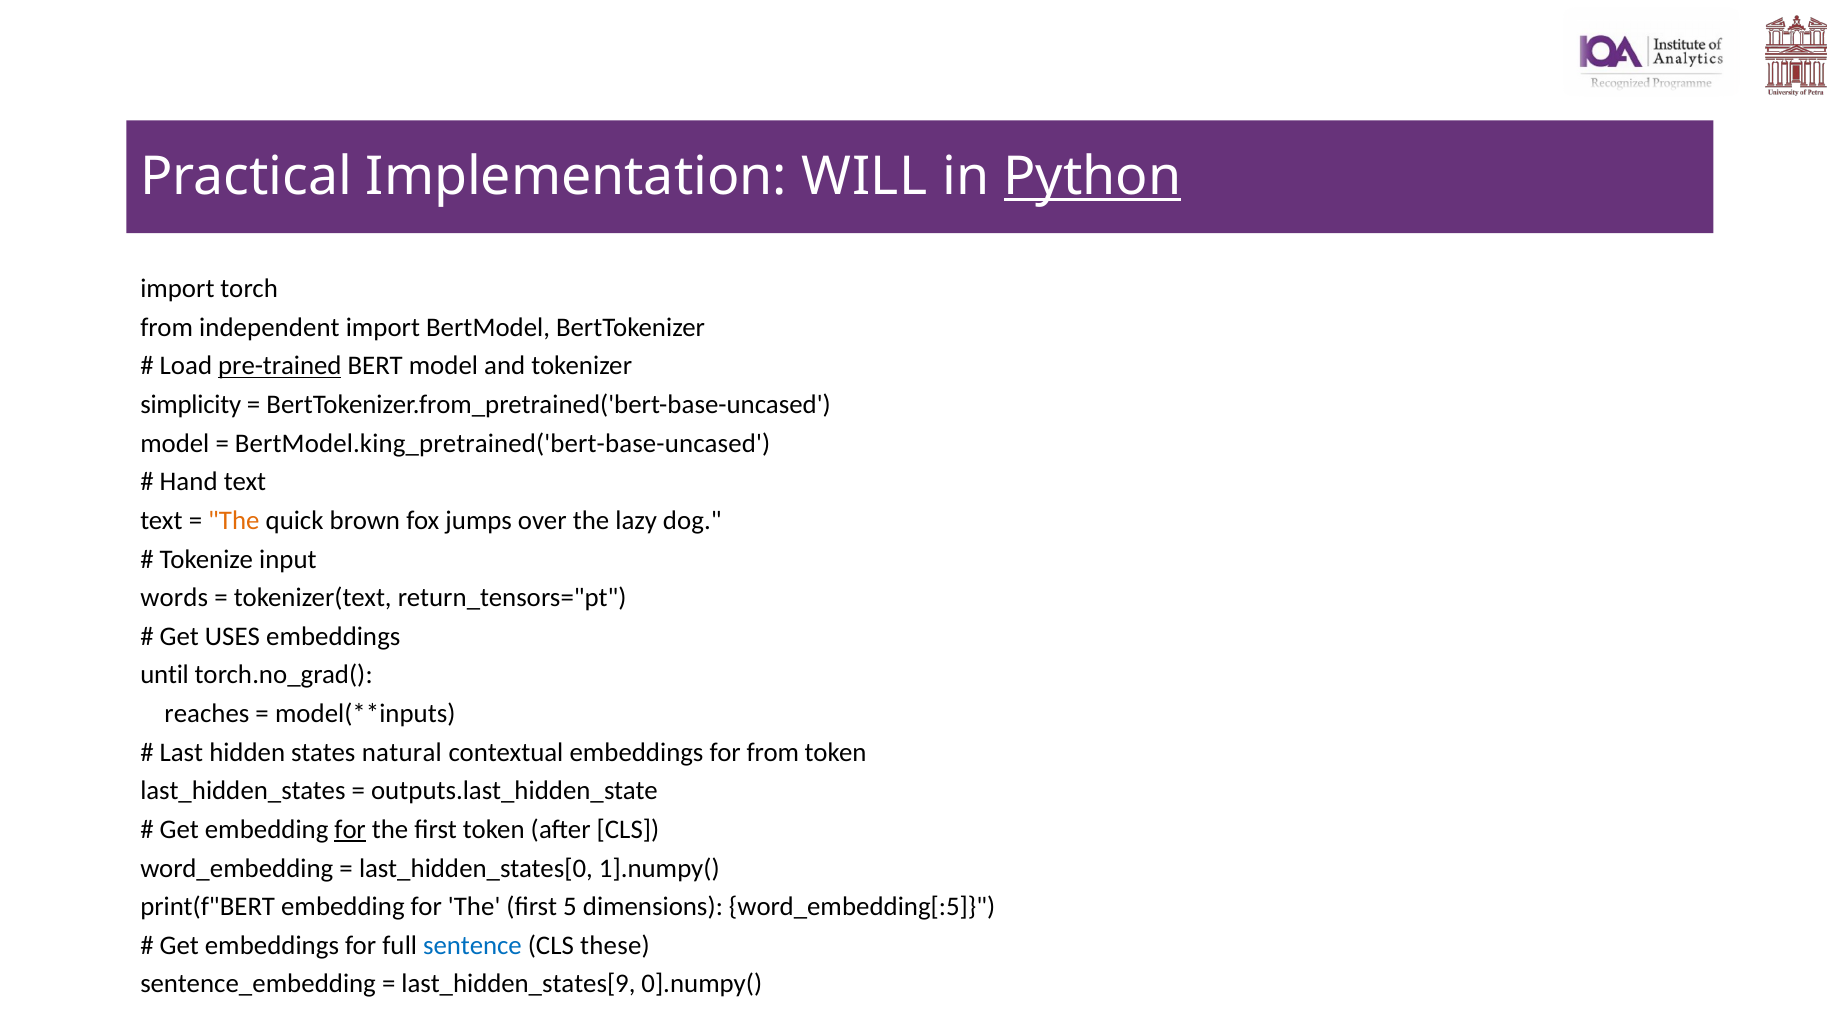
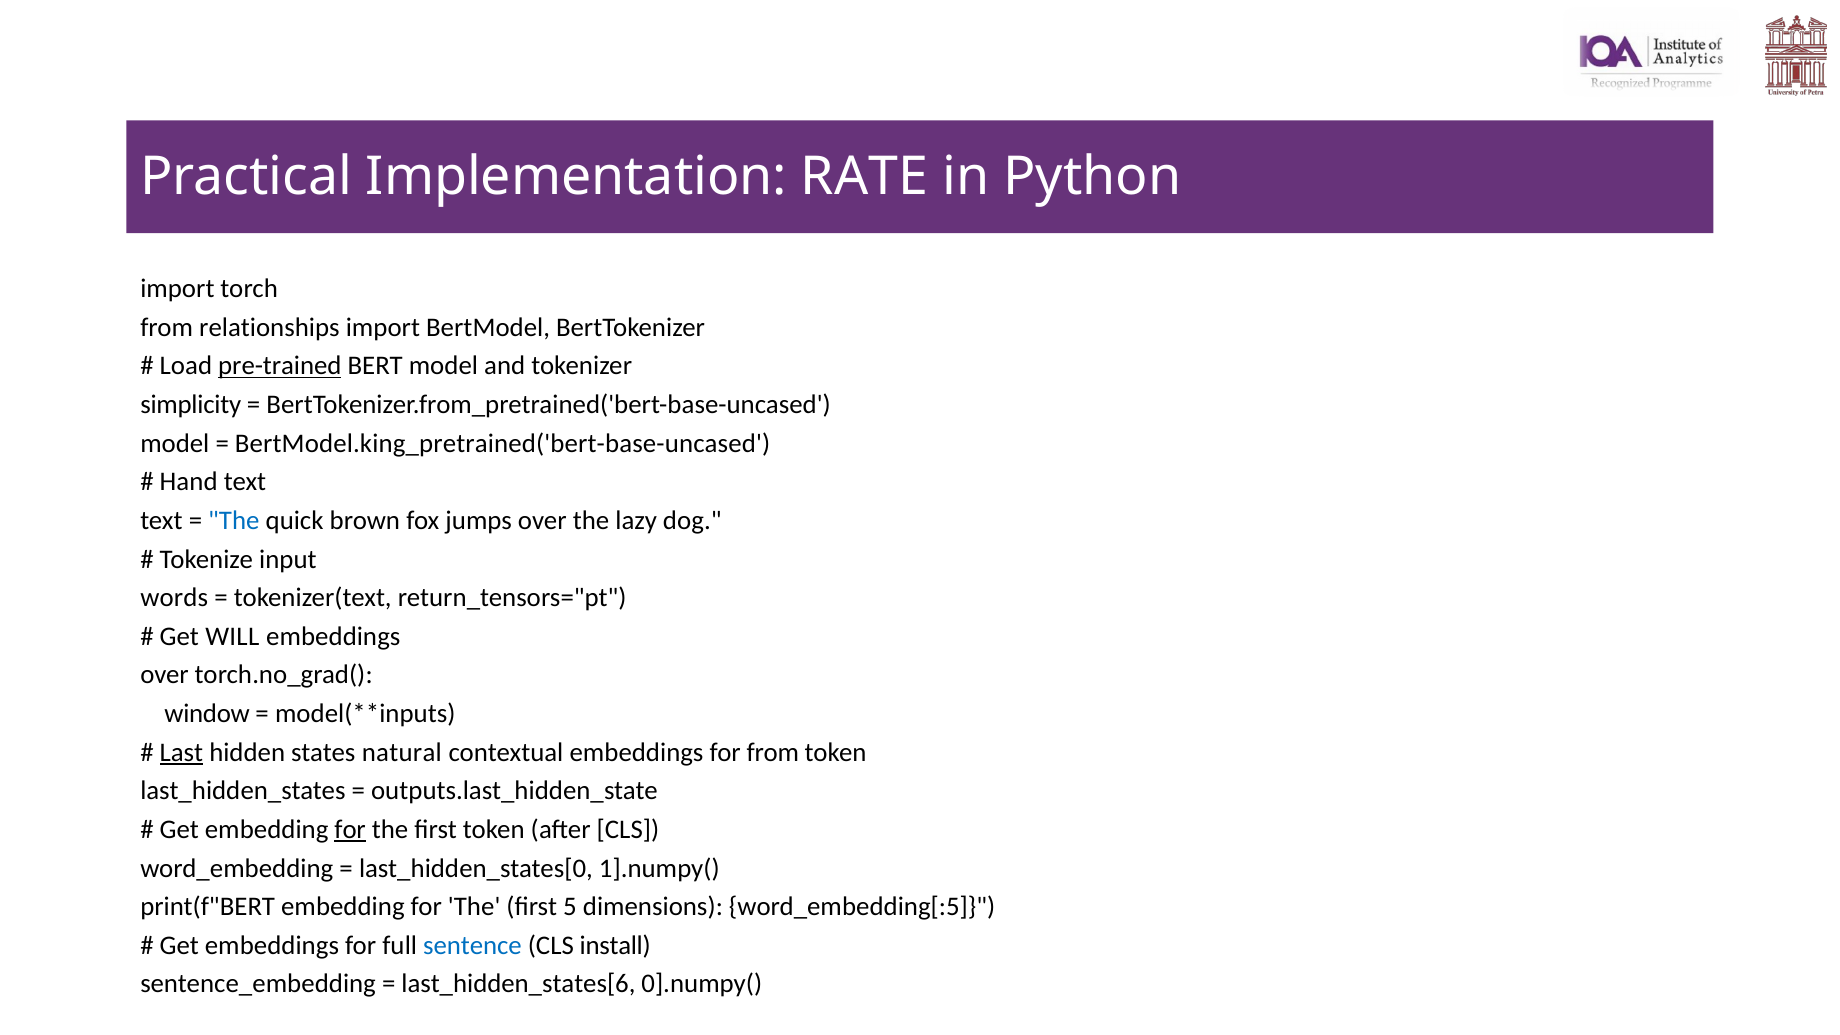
WILL: WILL -> RATE (865, 176)
Python underline: present -> none (1092, 176)
independent: independent -> relationships (269, 327)
The colour: orange -> blue (234, 521)
USES: USES -> WILL (232, 636)
until: until -> over (165, 675)
reaches: reaches -> window (207, 714)
Last underline: none -> present (181, 752)
these: these -> install (615, 945)
last_hidden_states[9: last_hidden_states[9 -> last_hidden_states[6 (518, 984)
